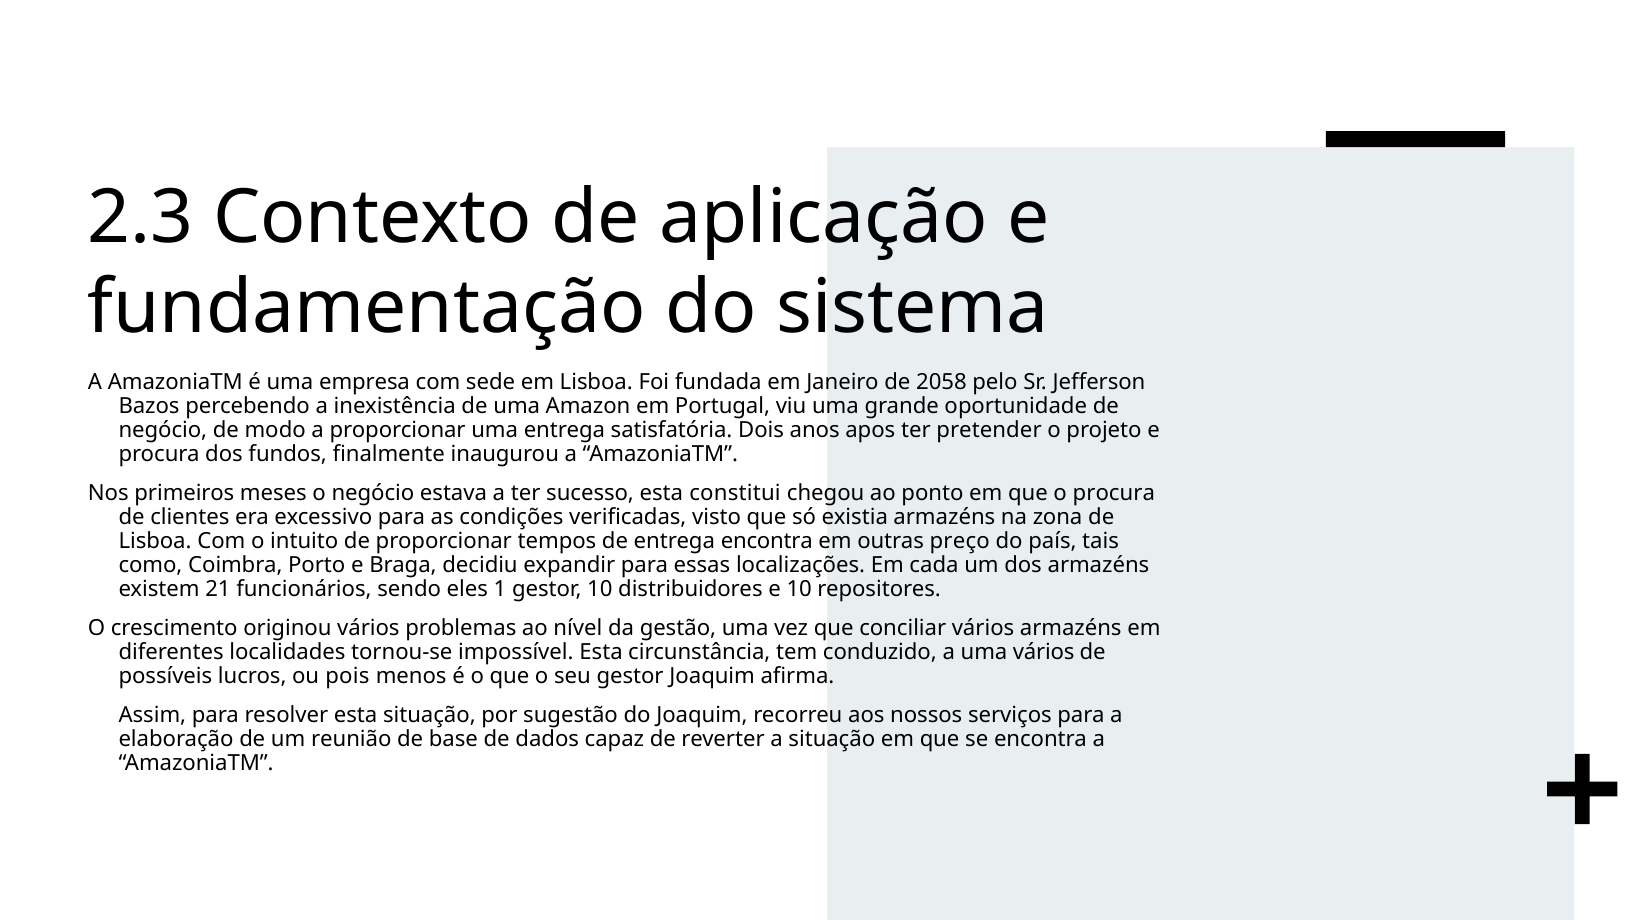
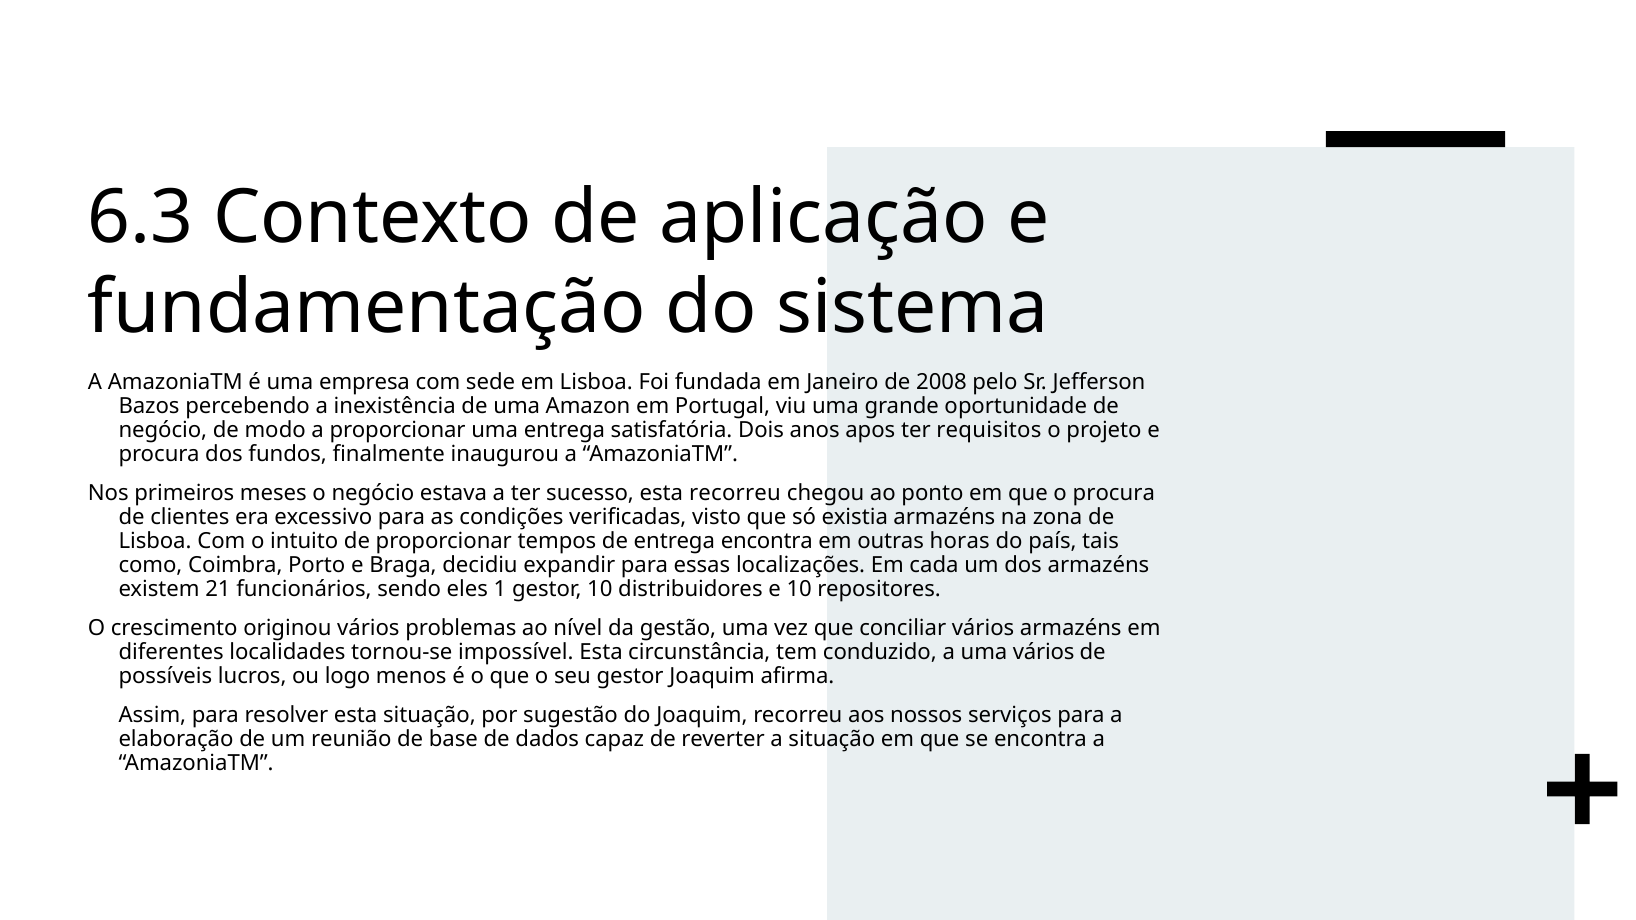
2.3: 2.3 -> 6.3 (141, 218)
2058: 2058 -> 2008 (941, 382)
pretender: pretender -> requisitos (989, 430)
esta constitui: constitui -> recorreu (735, 493)
preço: preço -> horas (960, 541)
pois: pois -> logo (348, 676)
